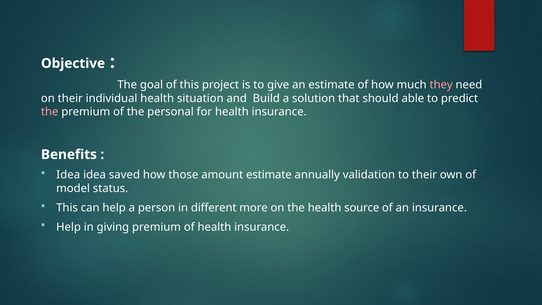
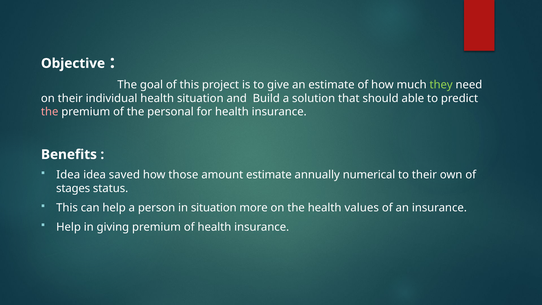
they colour: pink -> light green (441, 85)
validation: validation -> numerical (369, 175)
model: model -> stages (73, 188)
in different: different -> situation (214, 208)
source: source -> values (362, 208)
